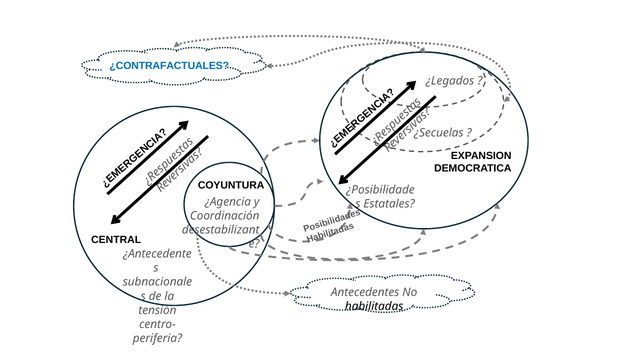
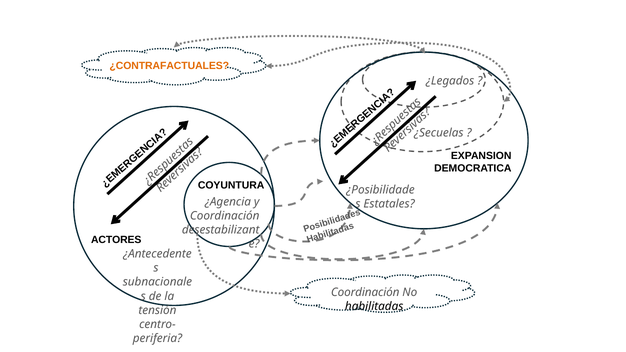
¿CONTRAFACTUALES colour: blue -> orange (169, 66)
CENTRAL: CENTRAL -> ACTORES (116, 240)
Antecedentes: Antecedentes -> Coordinación (365, 292)
